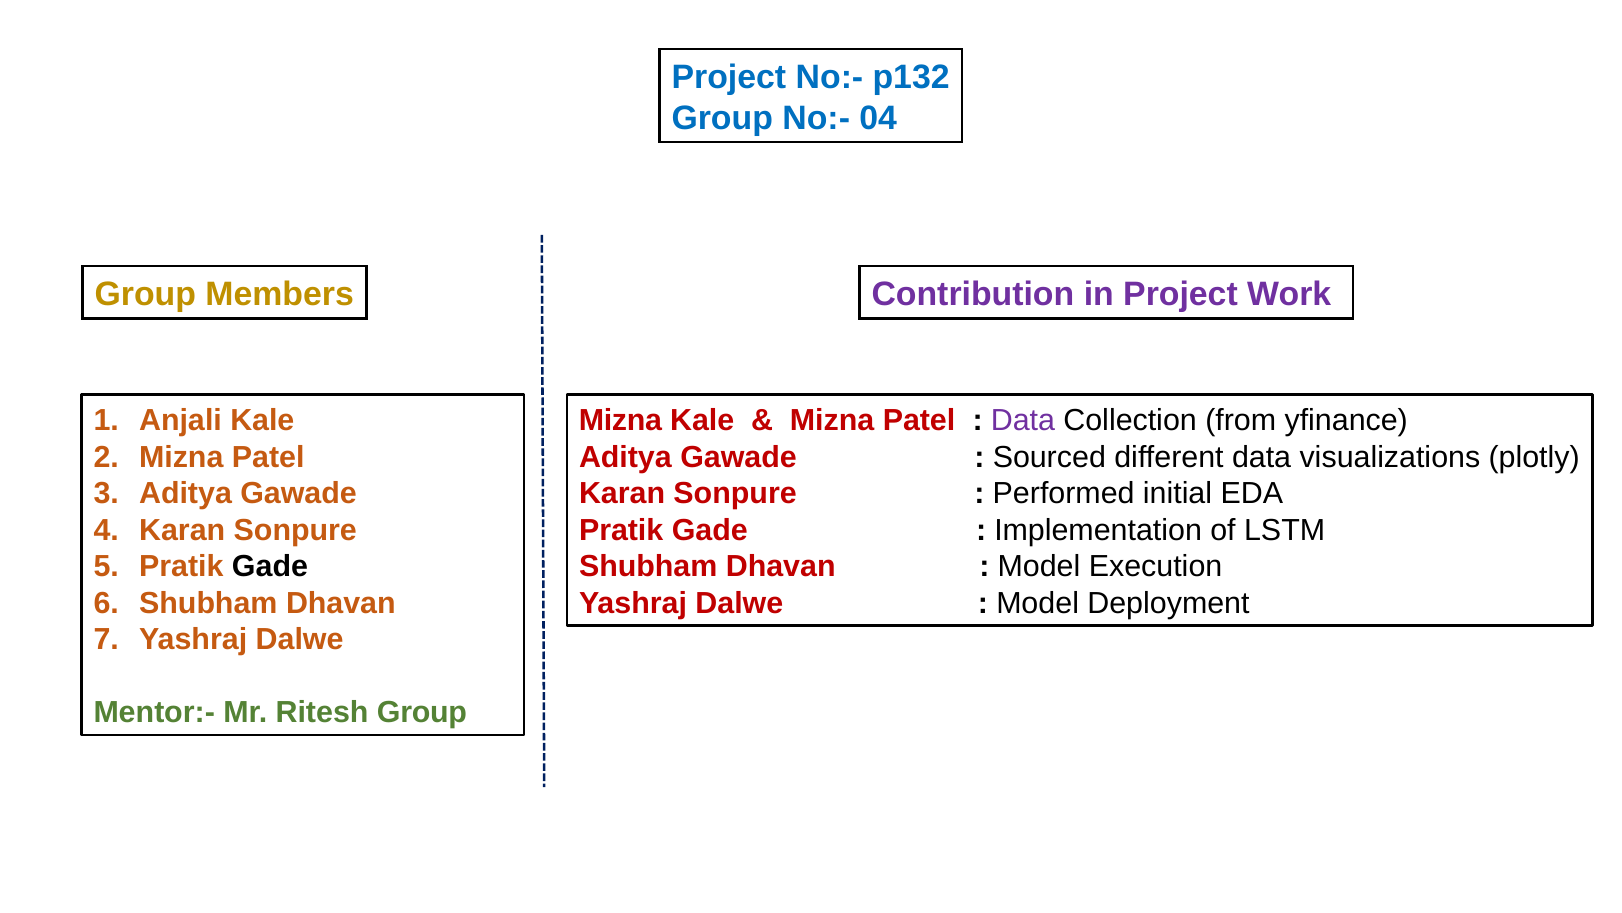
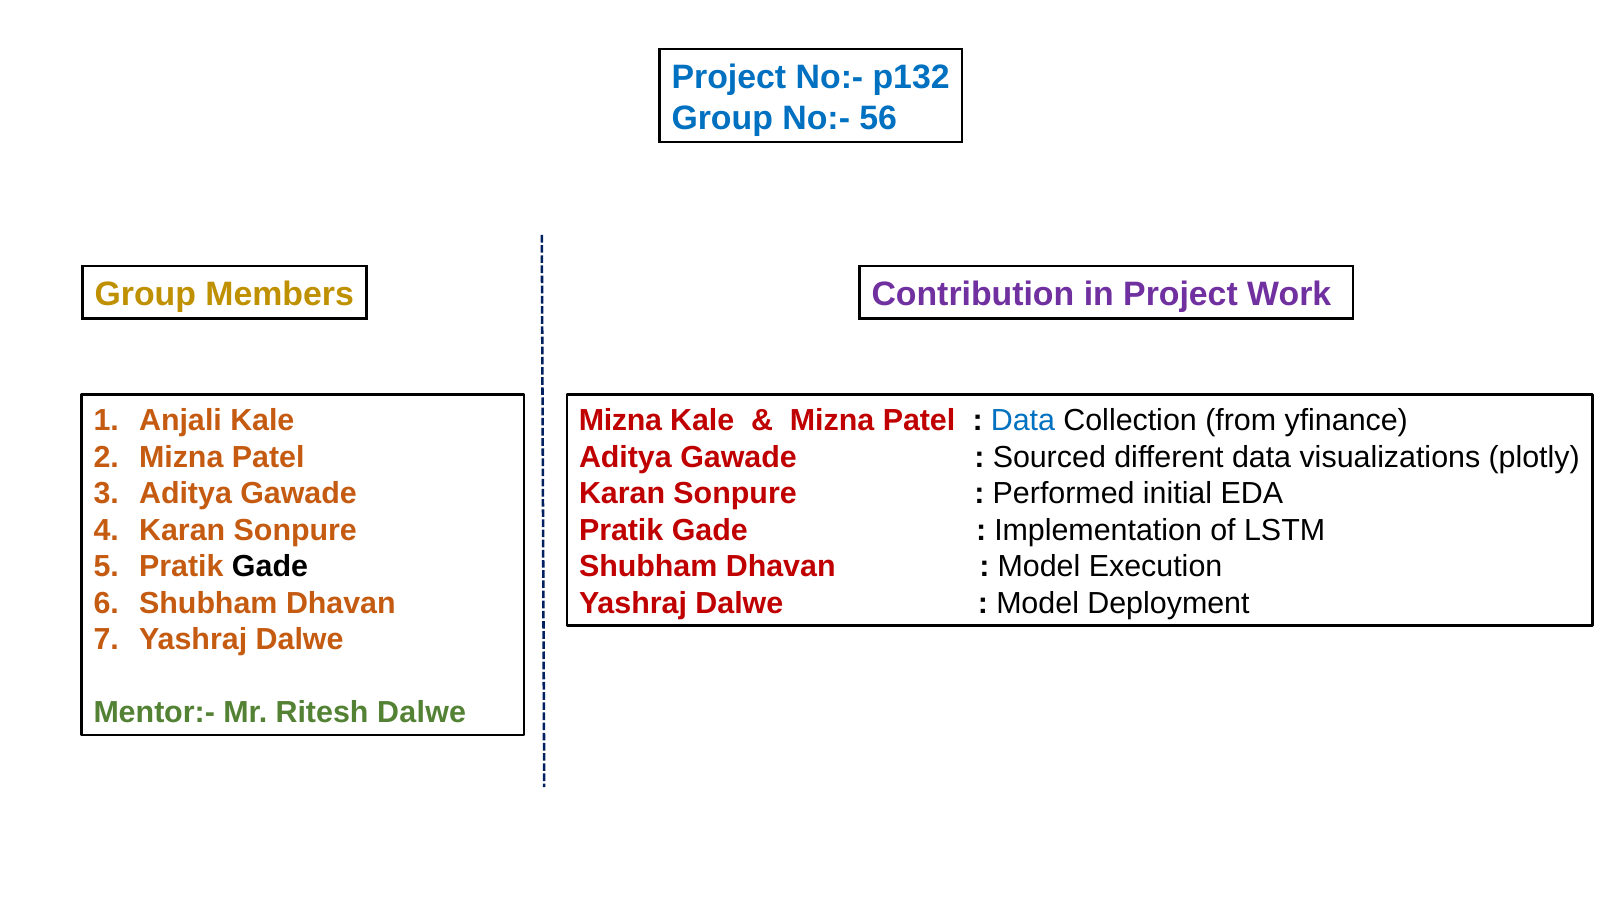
04: 04 -> 56 (878, 118)
Data colour: purple -> blue (1023, 420)
Ritesh Group: Group -> Dalwe (422, 712)
